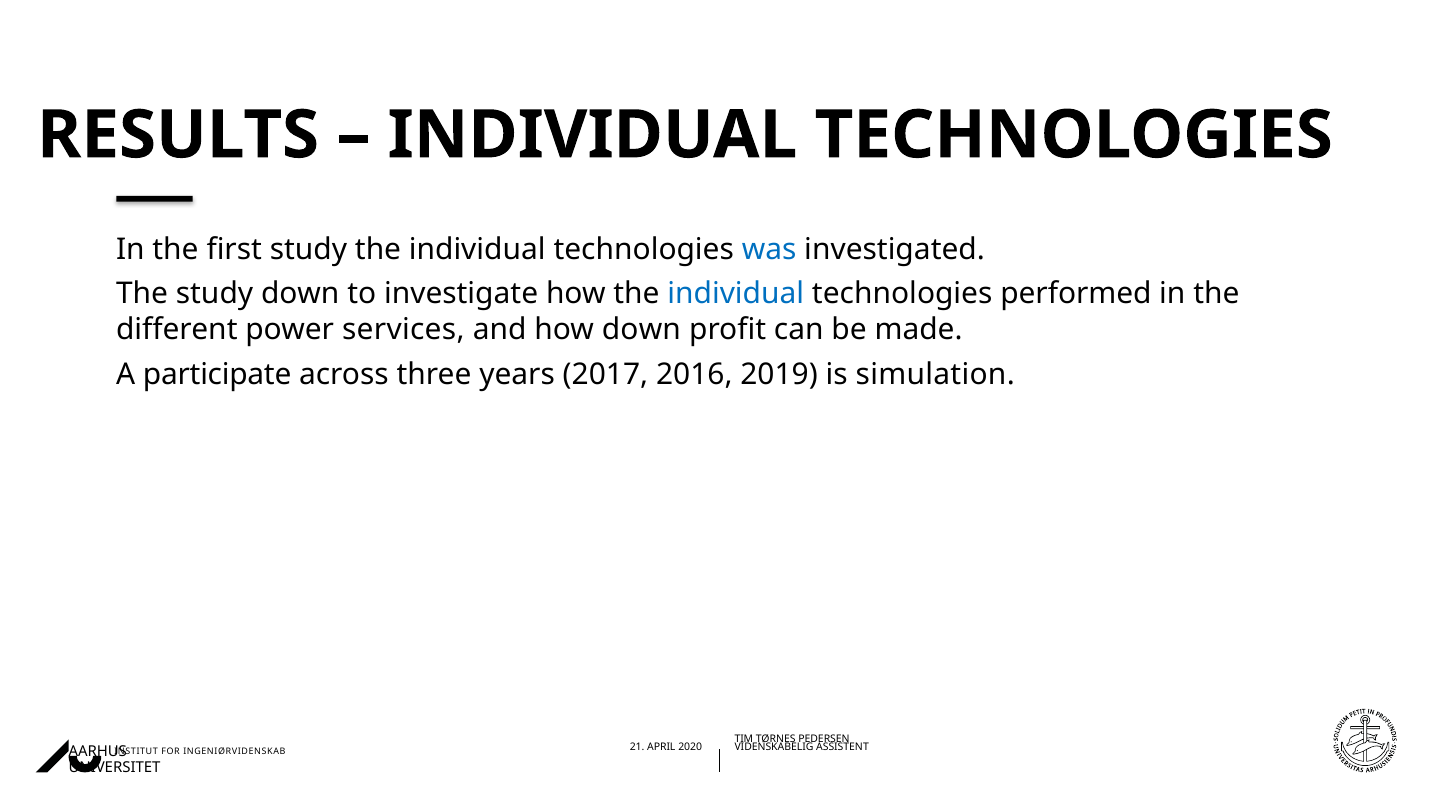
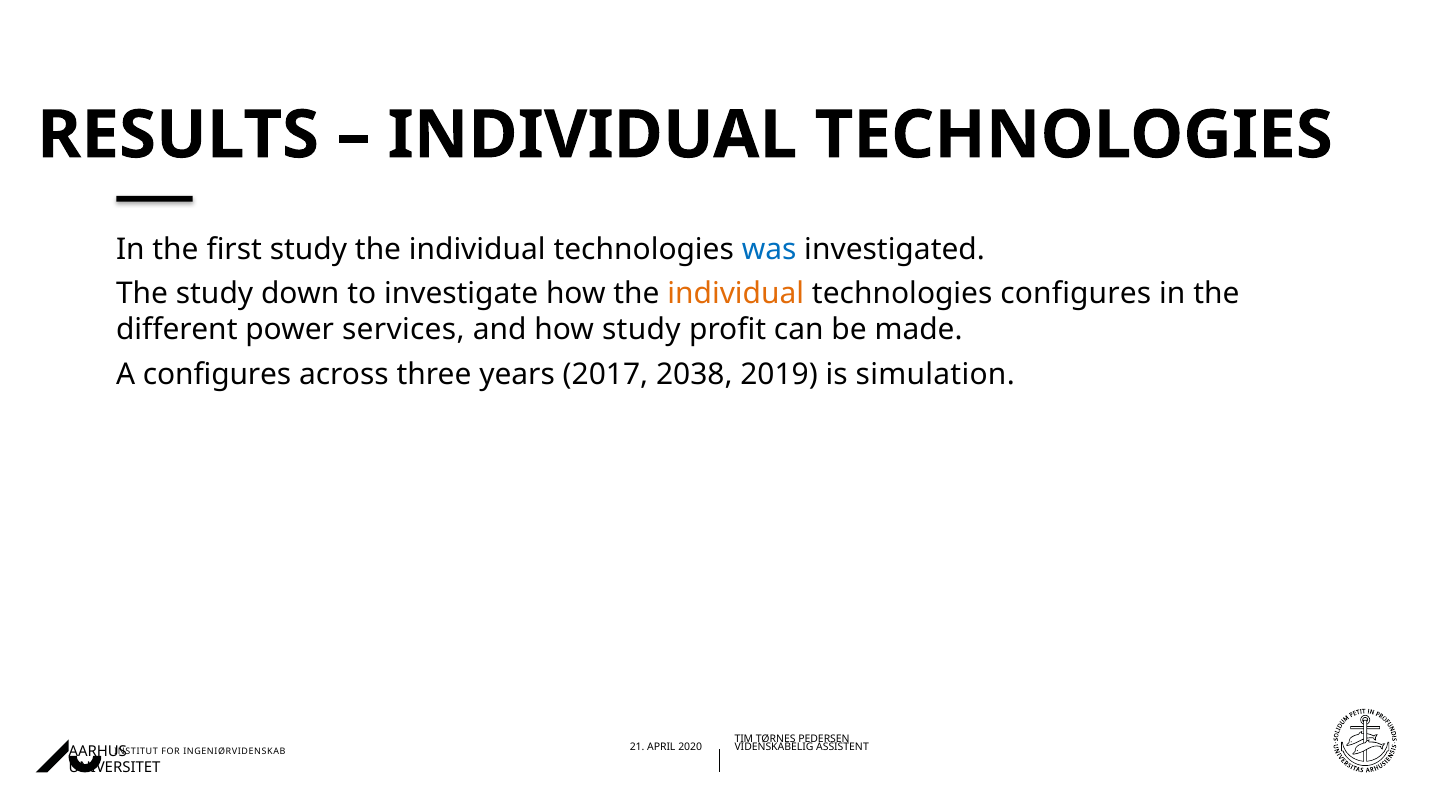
individual colour: blue -> orange (736, 294)
technologies performed: performed -> configures (1076, 294)
how down: down -> study (641, 329)
participate: participate -> configures (217, 374)
2016: 2016 -> 2038 (694, 374)
